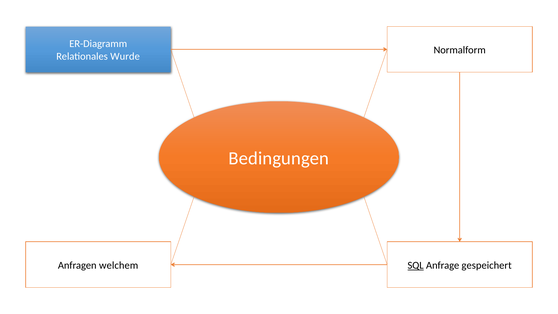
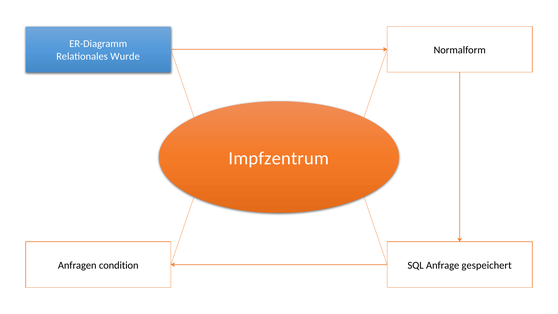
Bedingungen: Bedingungen -> Impfzentrum (279, 158)
welchem: welchem -> condition (119, 265)
SQL underline: present -> none (416, 265)
